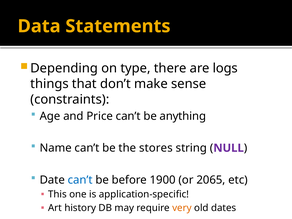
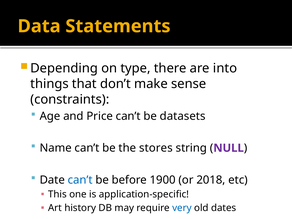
logs: logs -> into (225, 68)
anything: anything -> datasets (183, 116)
2065: 2065 -> 2018 (211, 180)
very colour: orange -> blue (182, 208)
